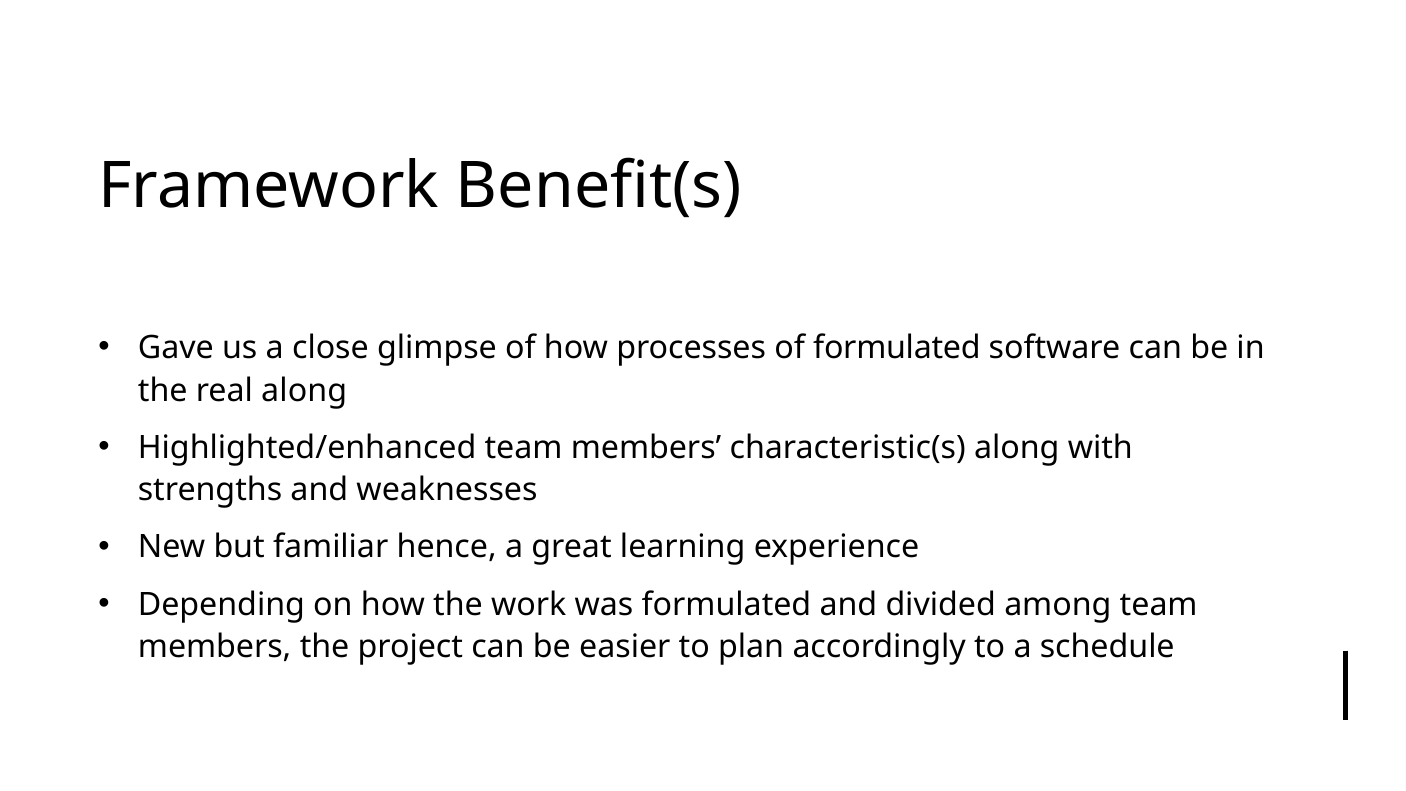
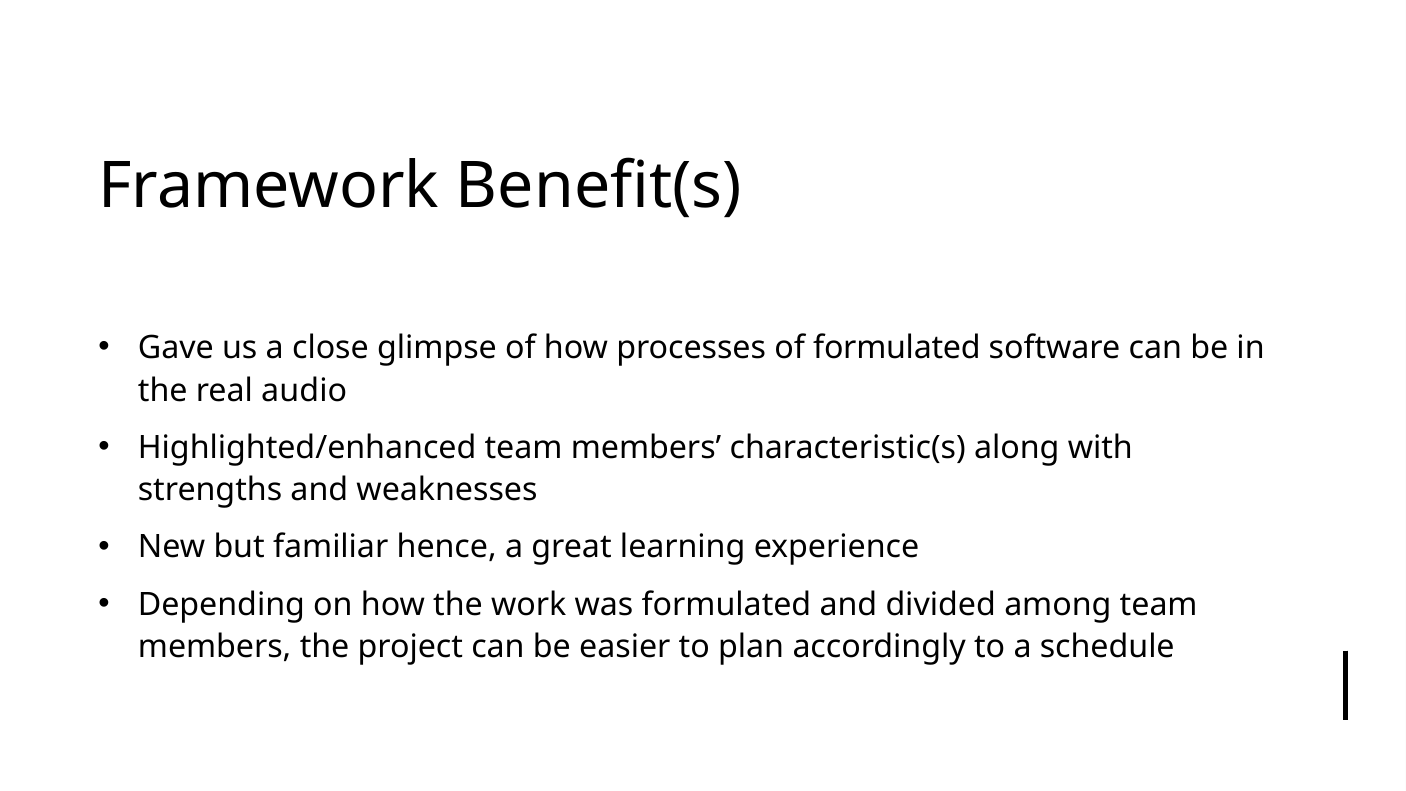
real along: along -> audio (304, 390)
